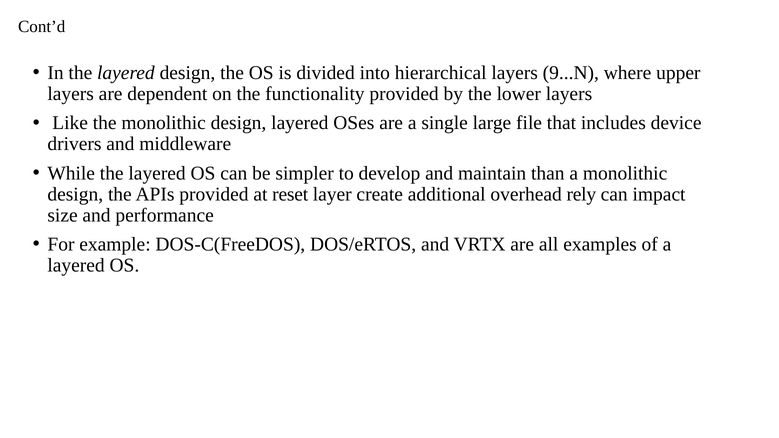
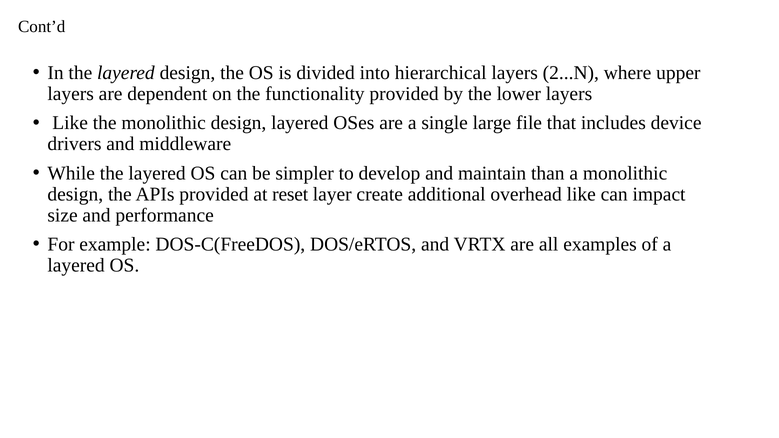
9...N: 9...N -> 2...N (571, 73)
overhead rely: rely -> like (581, 194)
